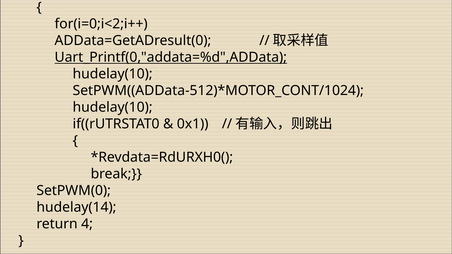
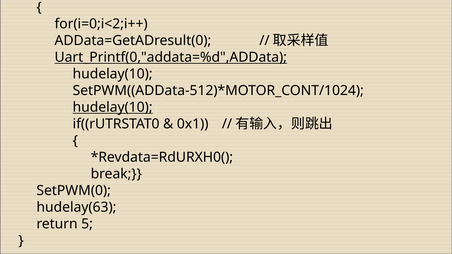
hudelay(10 underline: none -> present (113, 107)
hudelay(14: hudelay(14 -> hudelay(63 (76, 207)
4: 4 -> 5 (87, 224)
